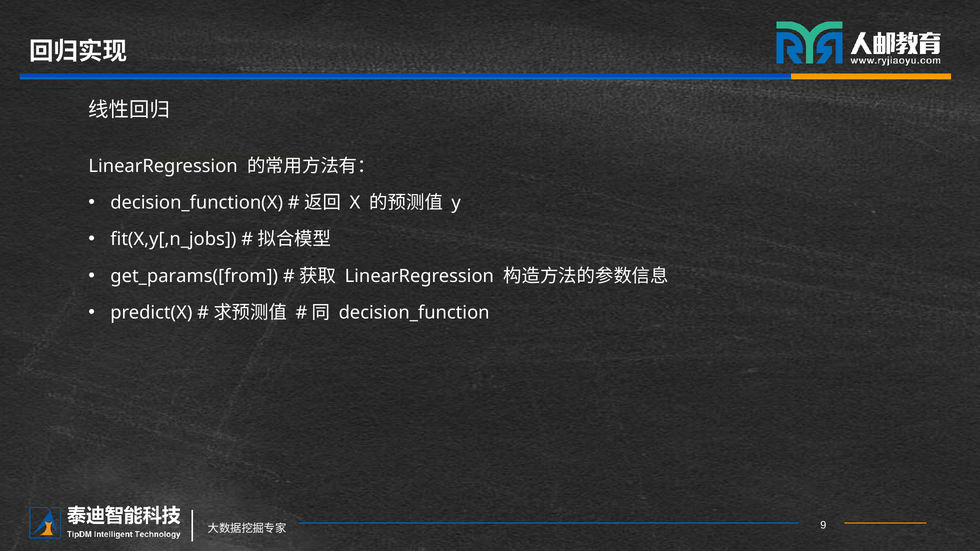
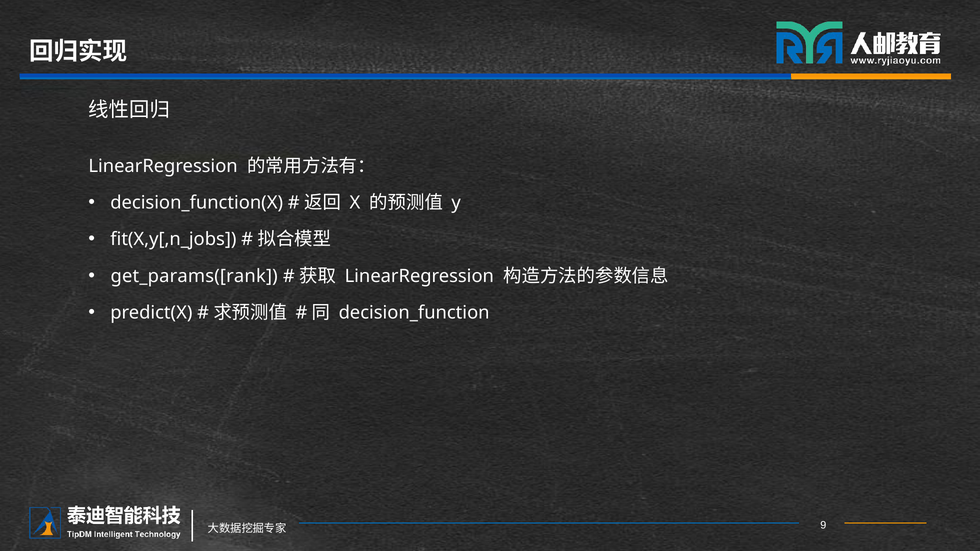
get_params([from: get_params([from -> get_params([rank (194, 276)
